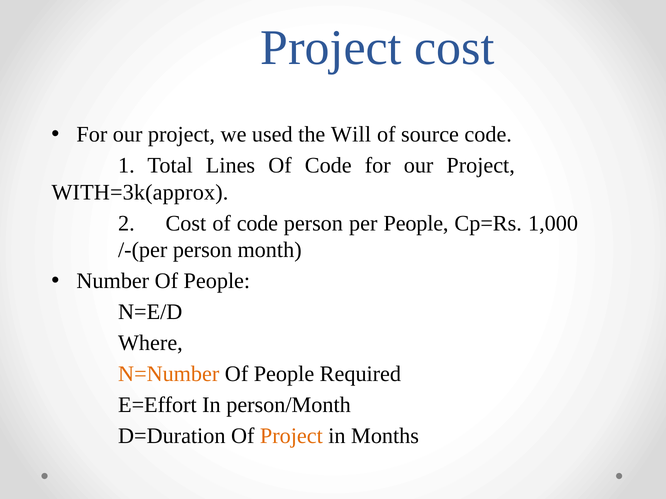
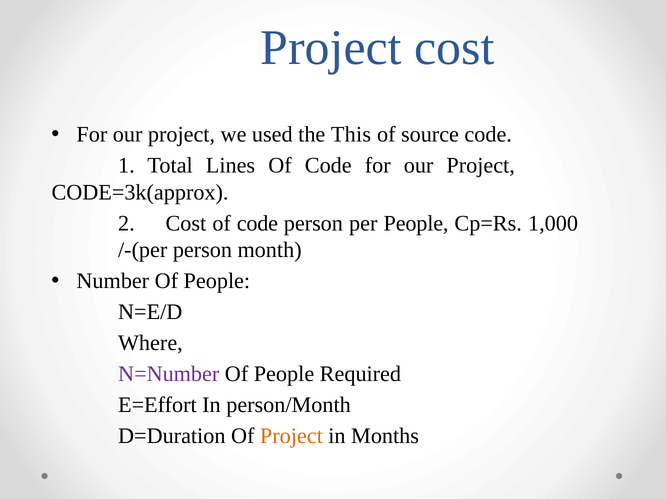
Will: Will -> This (351, 135)
WITH=3k(approx: WITH=3k(approx -> CODE=3k(approx (140, 192)
N=Number colour: orange -> purple (169, 374)
